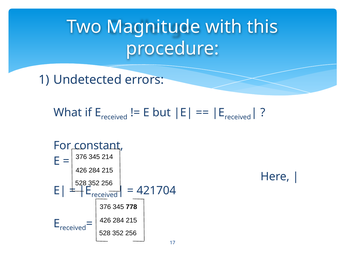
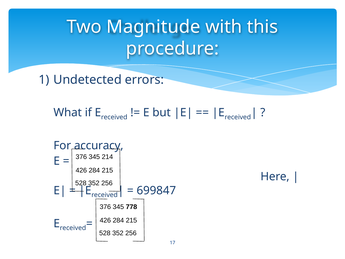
constant: constant -> accuracy (99, 145)
421704: 421704 -> 699847 (156, 190)
